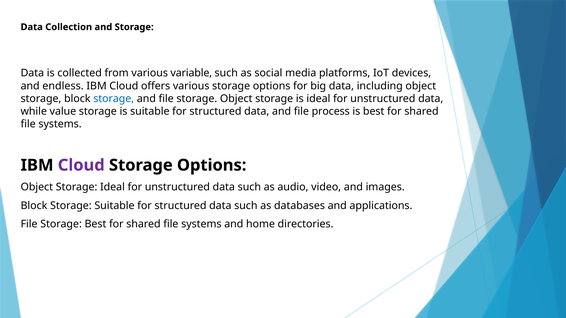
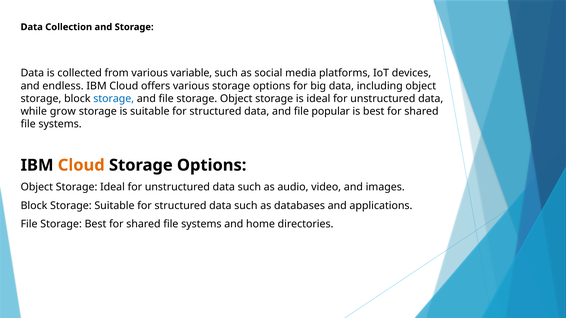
value: value -> grow (63, 111)
process: process -> popular (331, 111)
Cloud colour: purple -> orange (81, 165)
